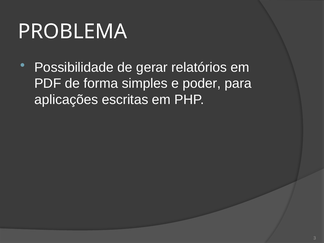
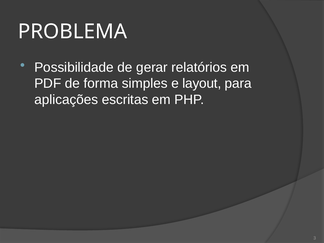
poder: poder -> layout (202, 84)
